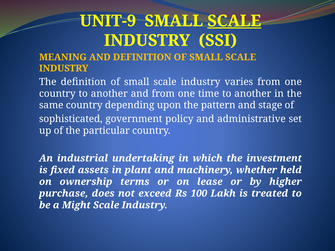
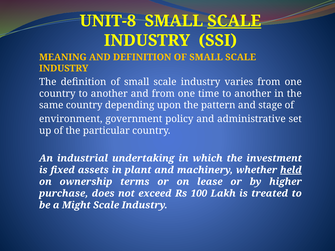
UNIT-9: UNIT-9 -> UNIT-8 (108, 21)
sophisticated: sophisticated -> environment (71, 119)
held underline: none -> present (291, 170)
